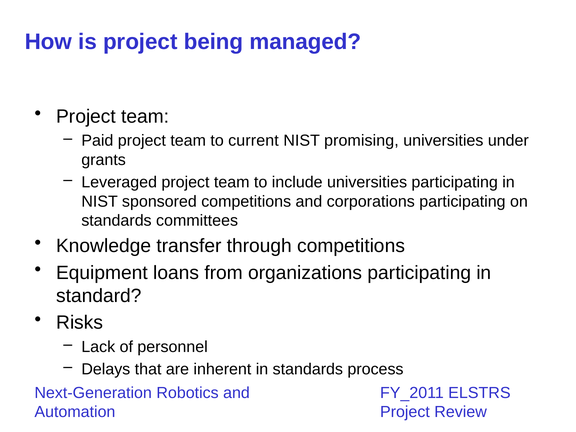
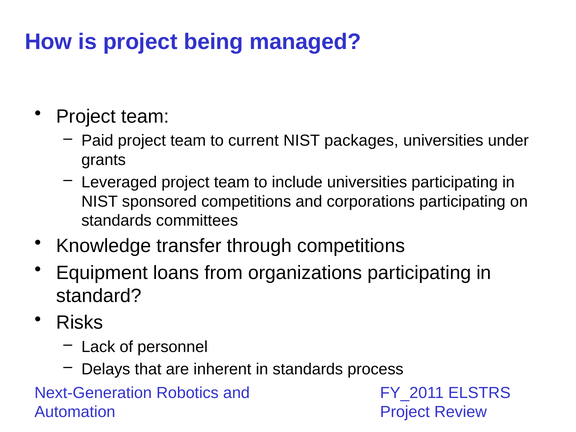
promising: promising -> packages (361, 141)
